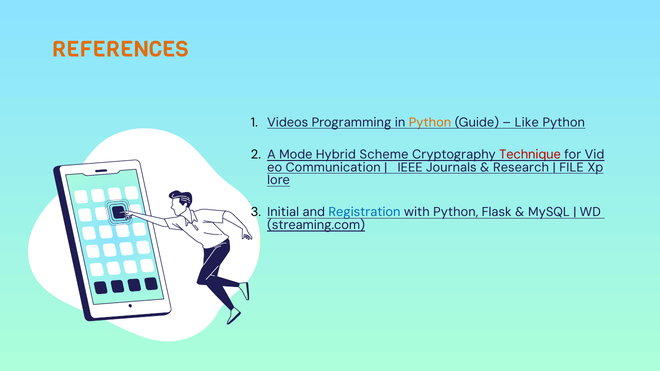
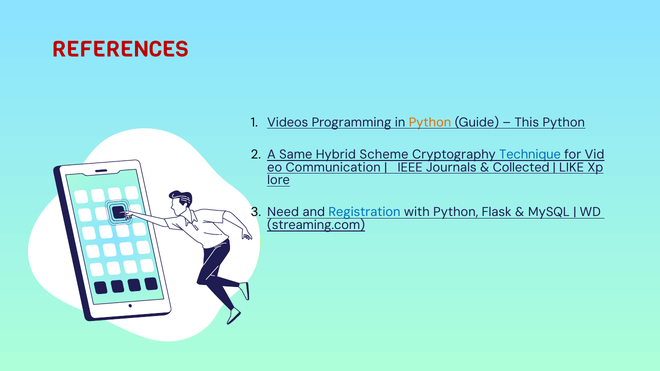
REFERENCES colour: orange -> red (120, 50)
Like: Like -> This (527, 122)
Mode: Mode -> Same (296, 155)
Technique colour: red -> blue (530, 155)
Research: Research -> Collected (521, 167)
FILE: FILE -> LIKE (572, 167)
Initial: Initial -> Need (283, 212)
